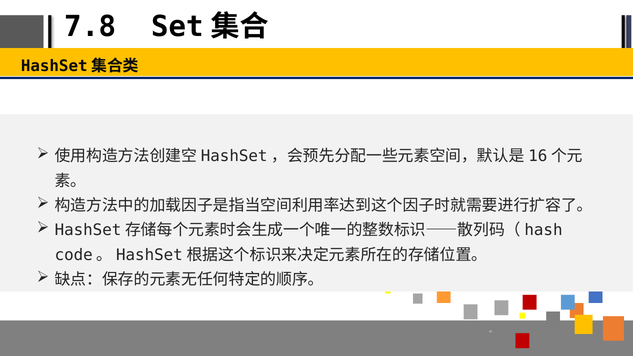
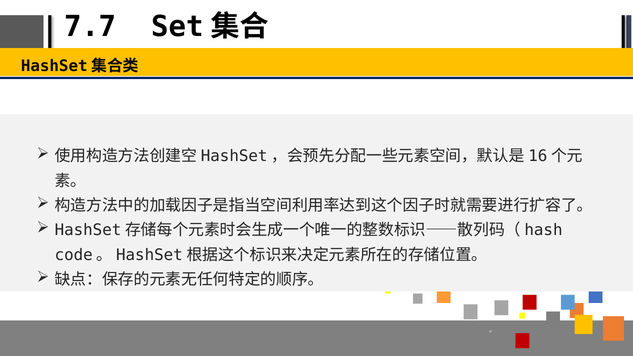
7.8: 7.8 -> 7.7 (90, 27)
